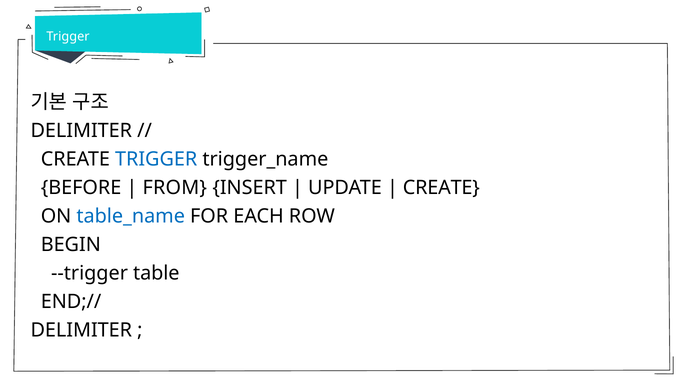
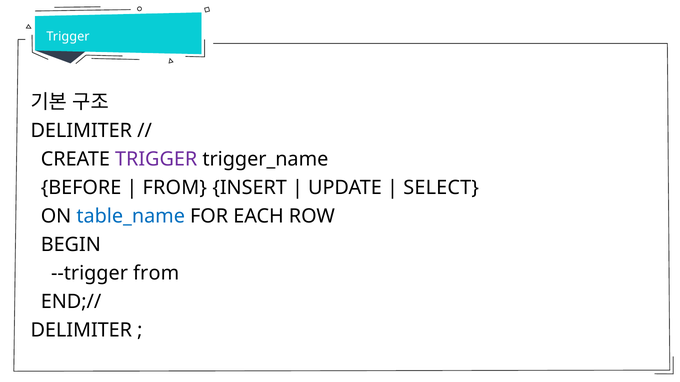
TRIGGER colour: blue -> purple (156, 159)
CREATE: CREATE -> SELECT (441, 188)
--trigger table: table -> from (156, 273)
